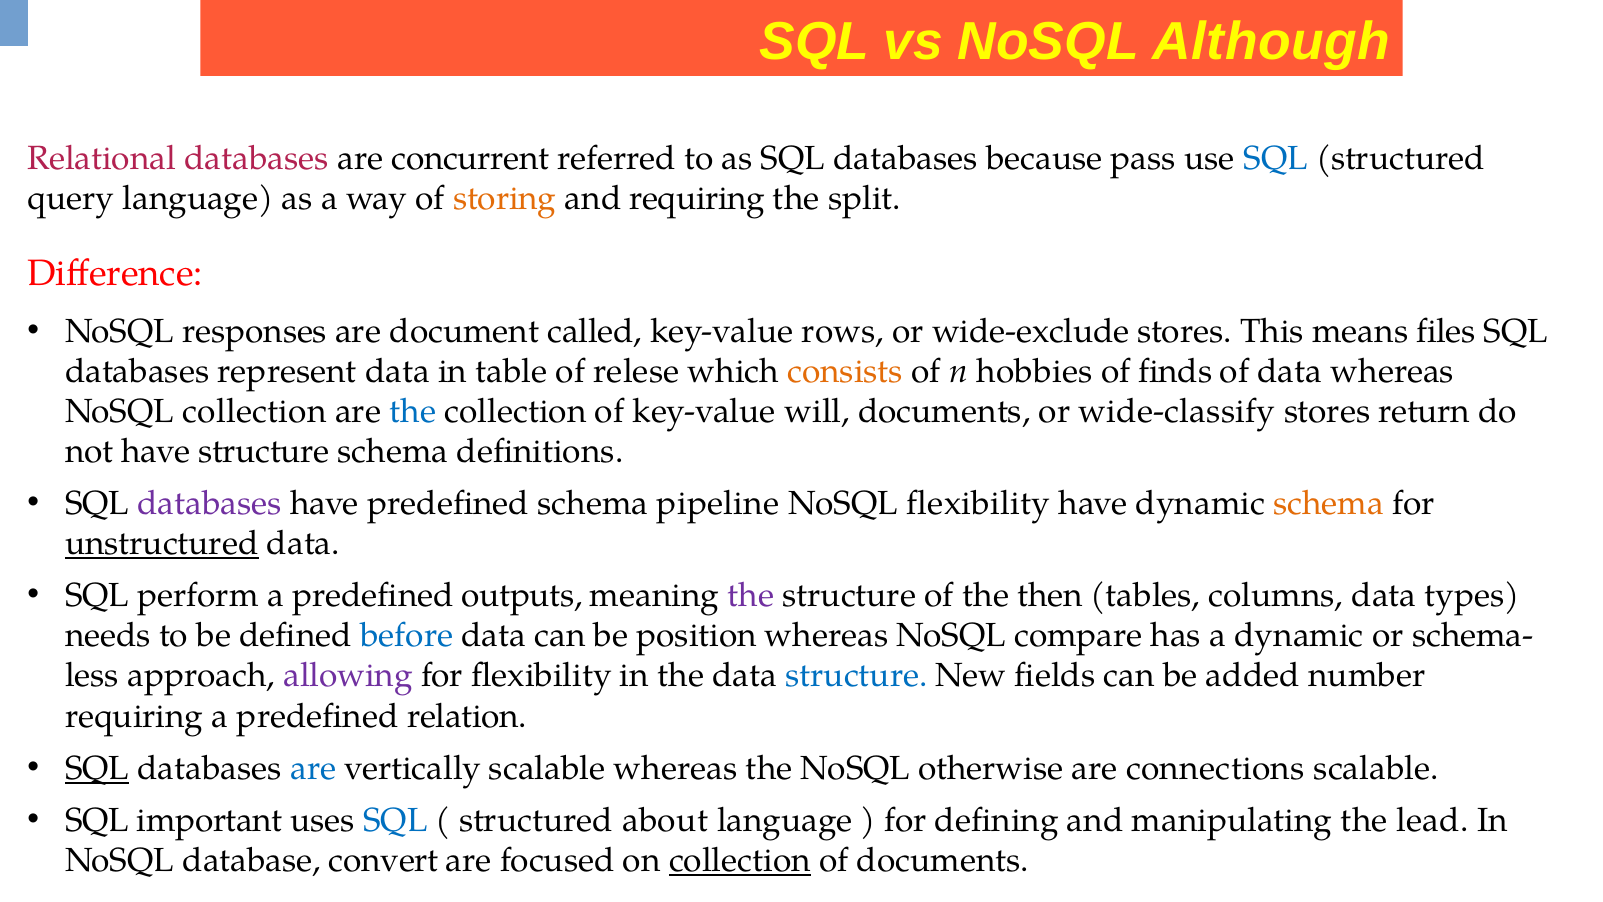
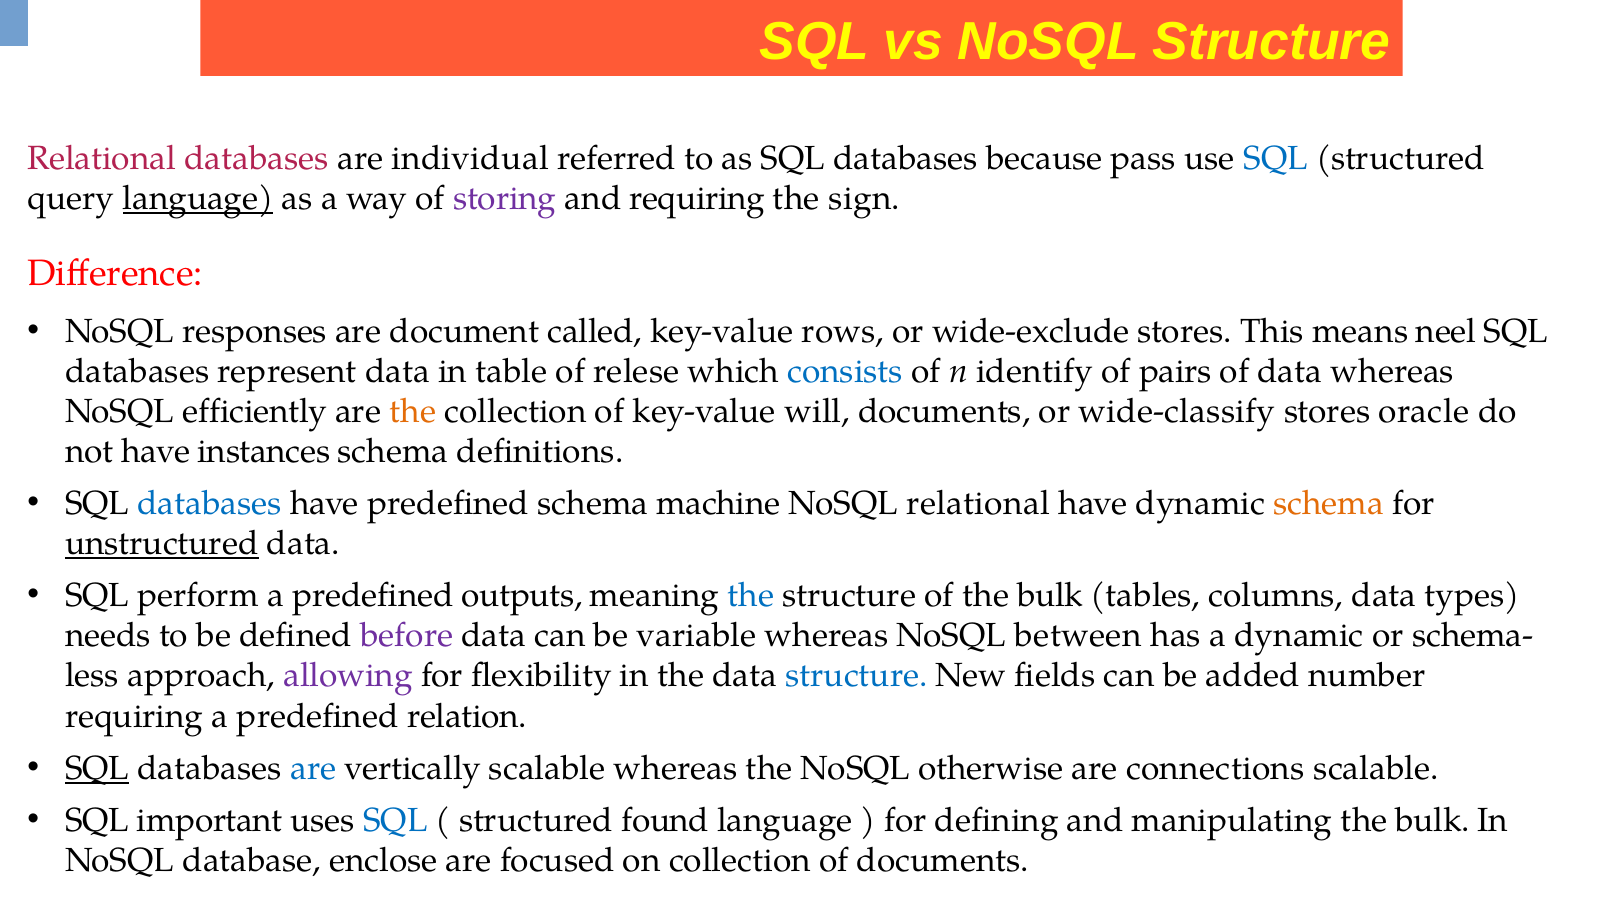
NoSQL Although: Although -> Structure (1271, 42)
concurrent: concurrent -> individual (470, 159)
language underline: none -> present (198, 199)
storing colour: orange -> purple (505, 199)
split: split -> sign (864, 199)
files: files -> neel (1446, 331)
consists colour: orange -> blue (845, 371)
hobbies: hobbies -> identify (1035, 371)
finds: finds -> pairs (1175, 371)
NoSQL collection: collection -> efficiently (255, 411)
the colour: blue -> orange (413, 411)
return: return -> oracle (1424, 411)
have structure: structure -> instances (264, 451)
databases colour: purple -> blue (210, 503)
pipeline: pipeline -> machine (719, 503)
NoSQL flexibility: flexibility -> relational (978, 503)
the colour: purple -> blue (751, 595)
of the then: then -> bulk (1050, 595)
before colour: blue -> purple (407, 636)
position: position -> variable (697, 636)
compare: compare -> between (1078, 636)
about: about -> found (665, 820)
manipulating the lead: lead -> bulk (1433, 820)
convert: convert -> enclose (384, 860)
collection underline: present -> none (740, 860)
